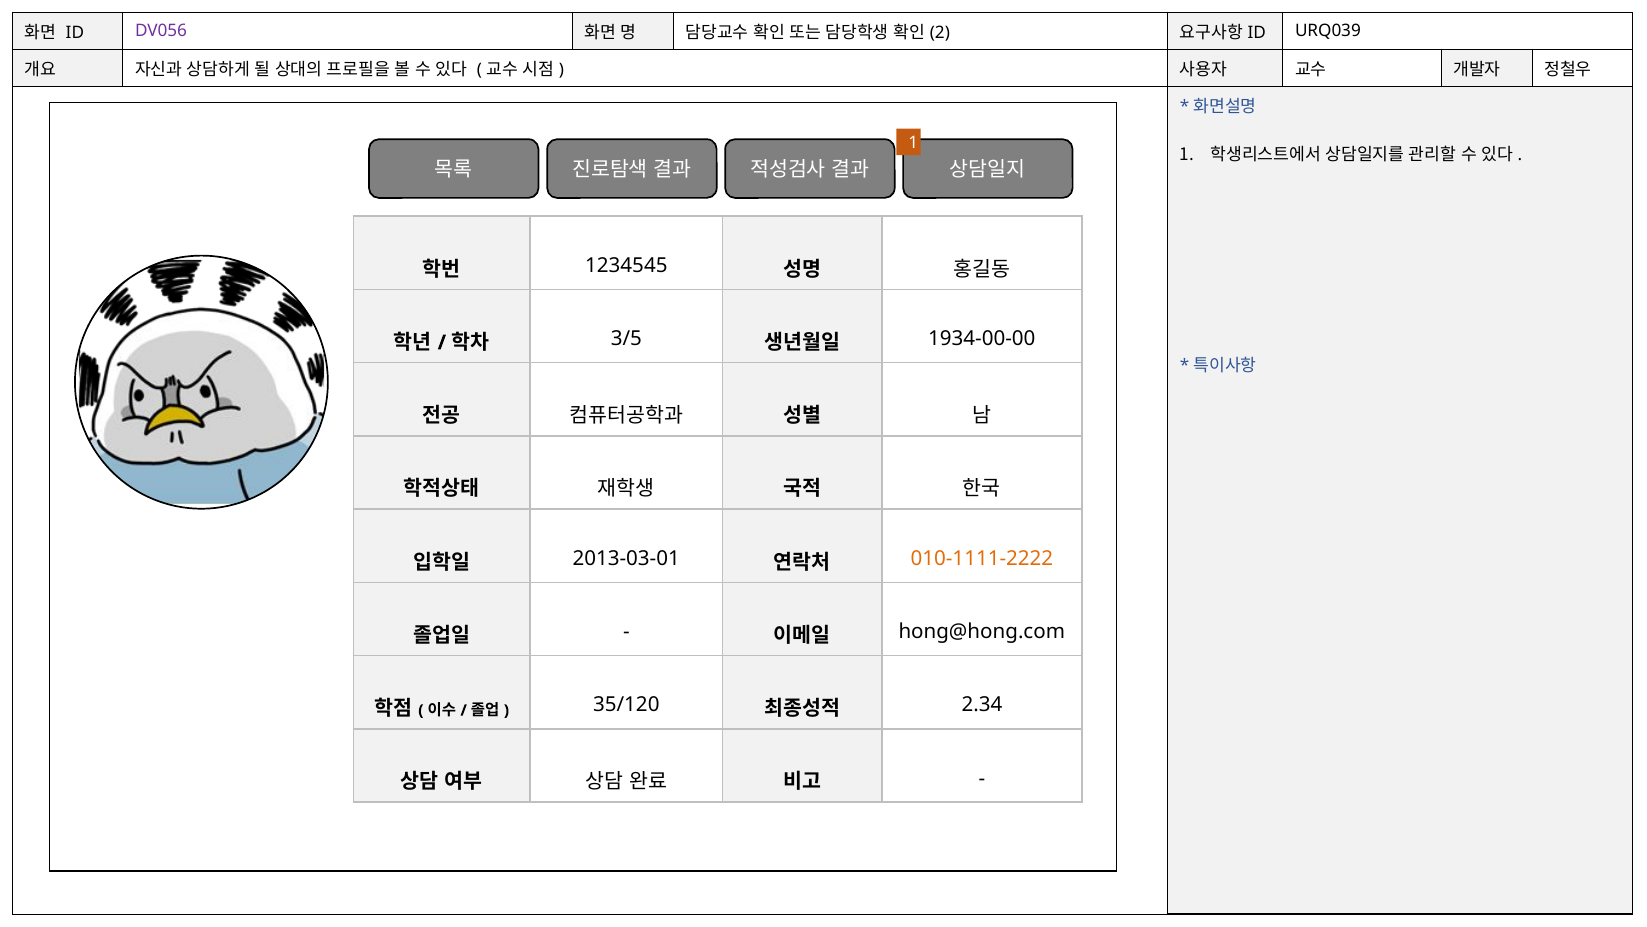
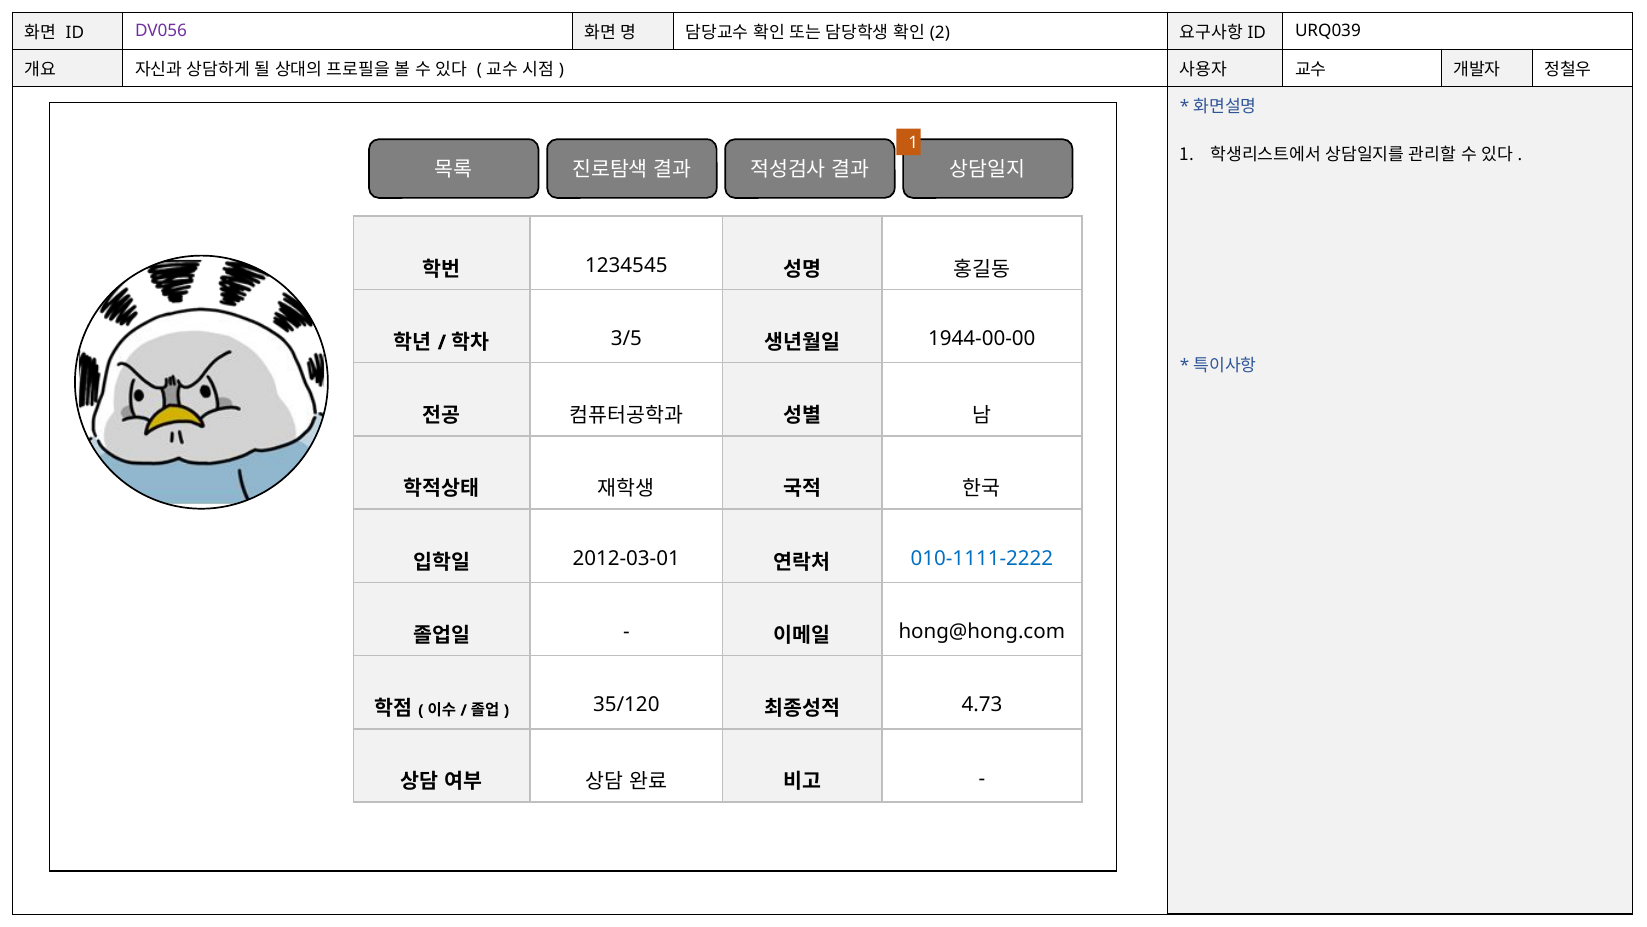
1934-00-00: 1934-00-00 -> 1944-00-00 (982, 339)
2013-03-01: 2013-03-01 -> 2012-03-01 (626, 558)
010-1111-2222 colour: orange -> blue (982, 558)
2.34: 2.34 -> 4.73 (982, 705)
